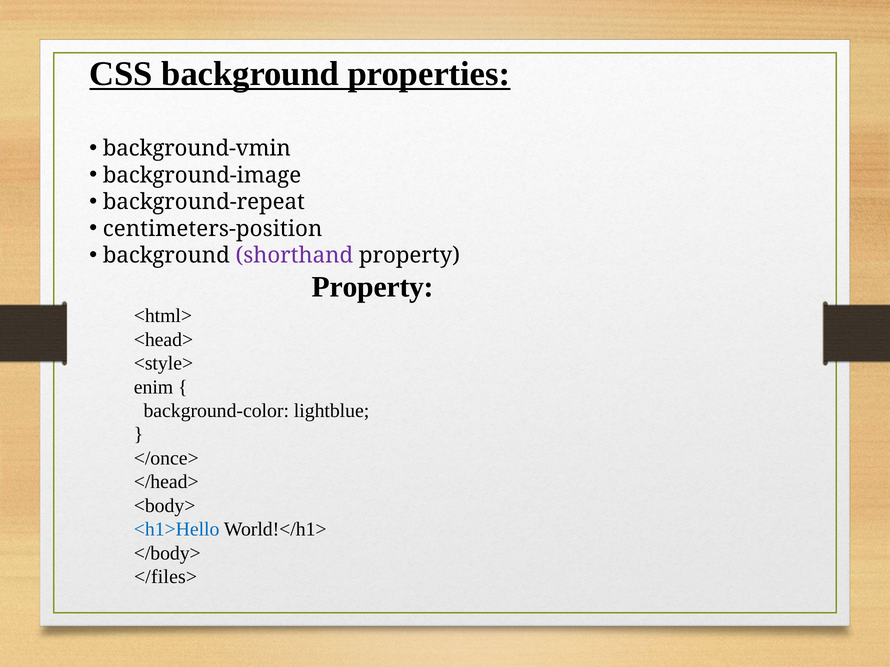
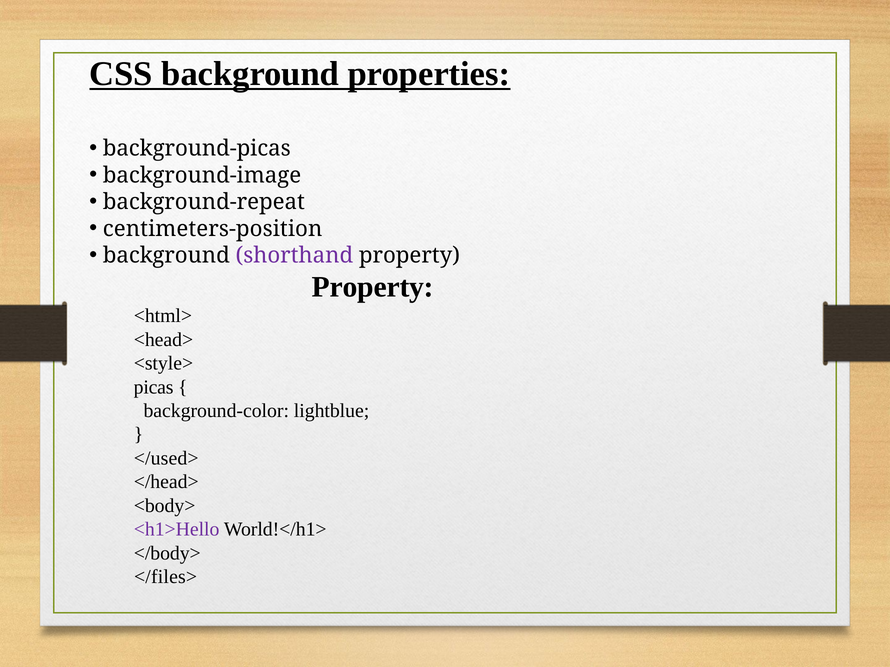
background-vmin: background-vmin -> background-picas (197, 149)
enim: enim -> picas (154, 387)
</once>: </once> -> </used> (166, 459)
<h1>Hello colour: blue -> purple (177, 530)
